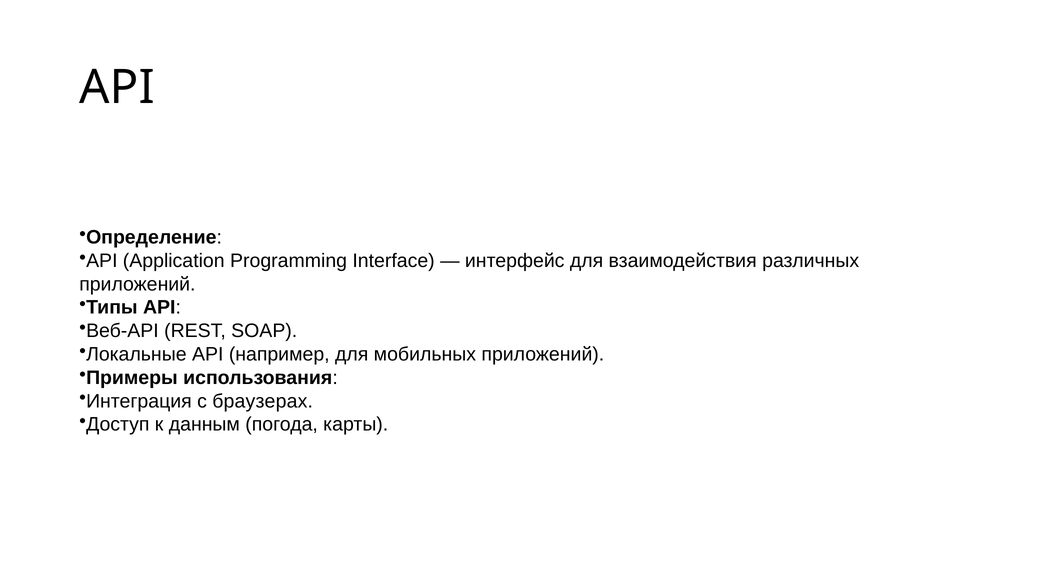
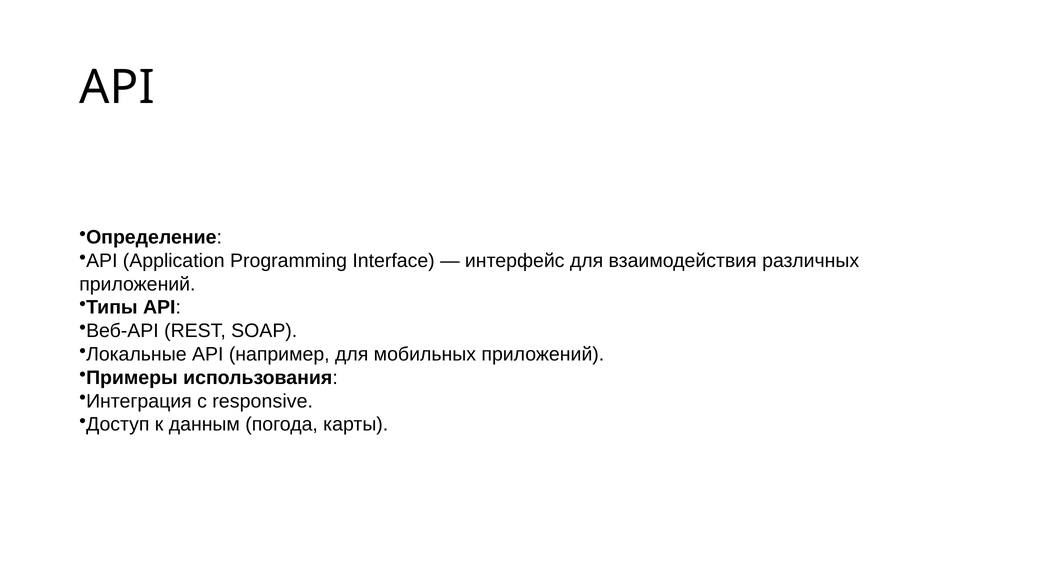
браузерах: браузерах -> responsive (263, 401)
